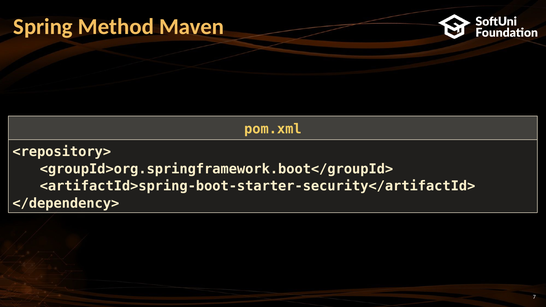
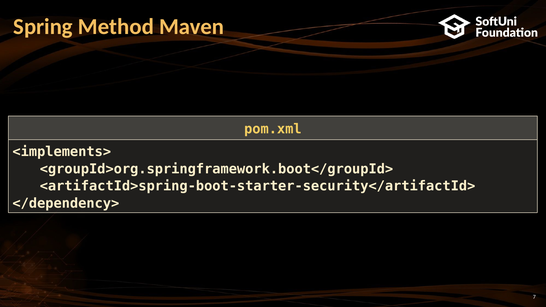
<repository>: <repository> -> <implements> (62, 152)
